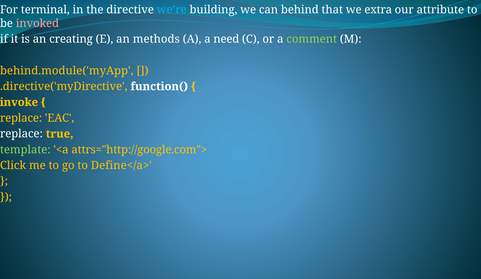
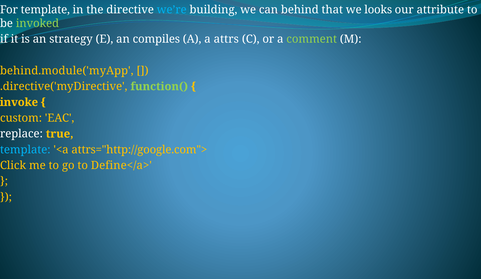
For terminal: terminal -> template (45, 10)
extra: extra -> looks (378, 10)
invoked colour: pink -> light green (37, 23)
creating: creating -> strategy (71, 39)
methods: methods -> compiles (156, 39)
need: need -> attrs (226, 39)
function( colour: white -> light green (159, 86)
replace: replace -> custom (21, 118)
template colour: light green -> light blue (25, 149)
